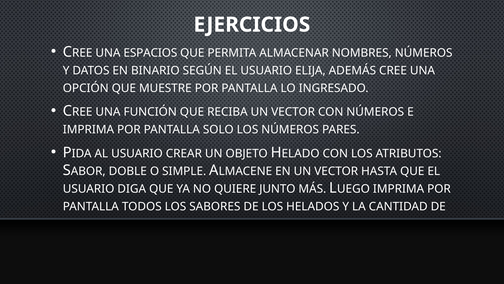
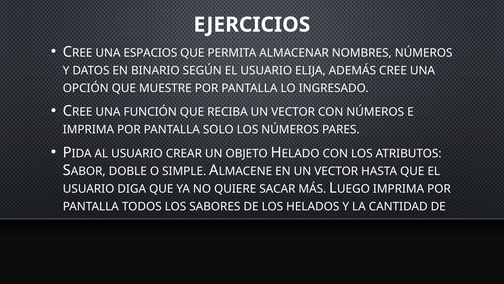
JUNTO: JUNTO -> SACAR (277, 189)
